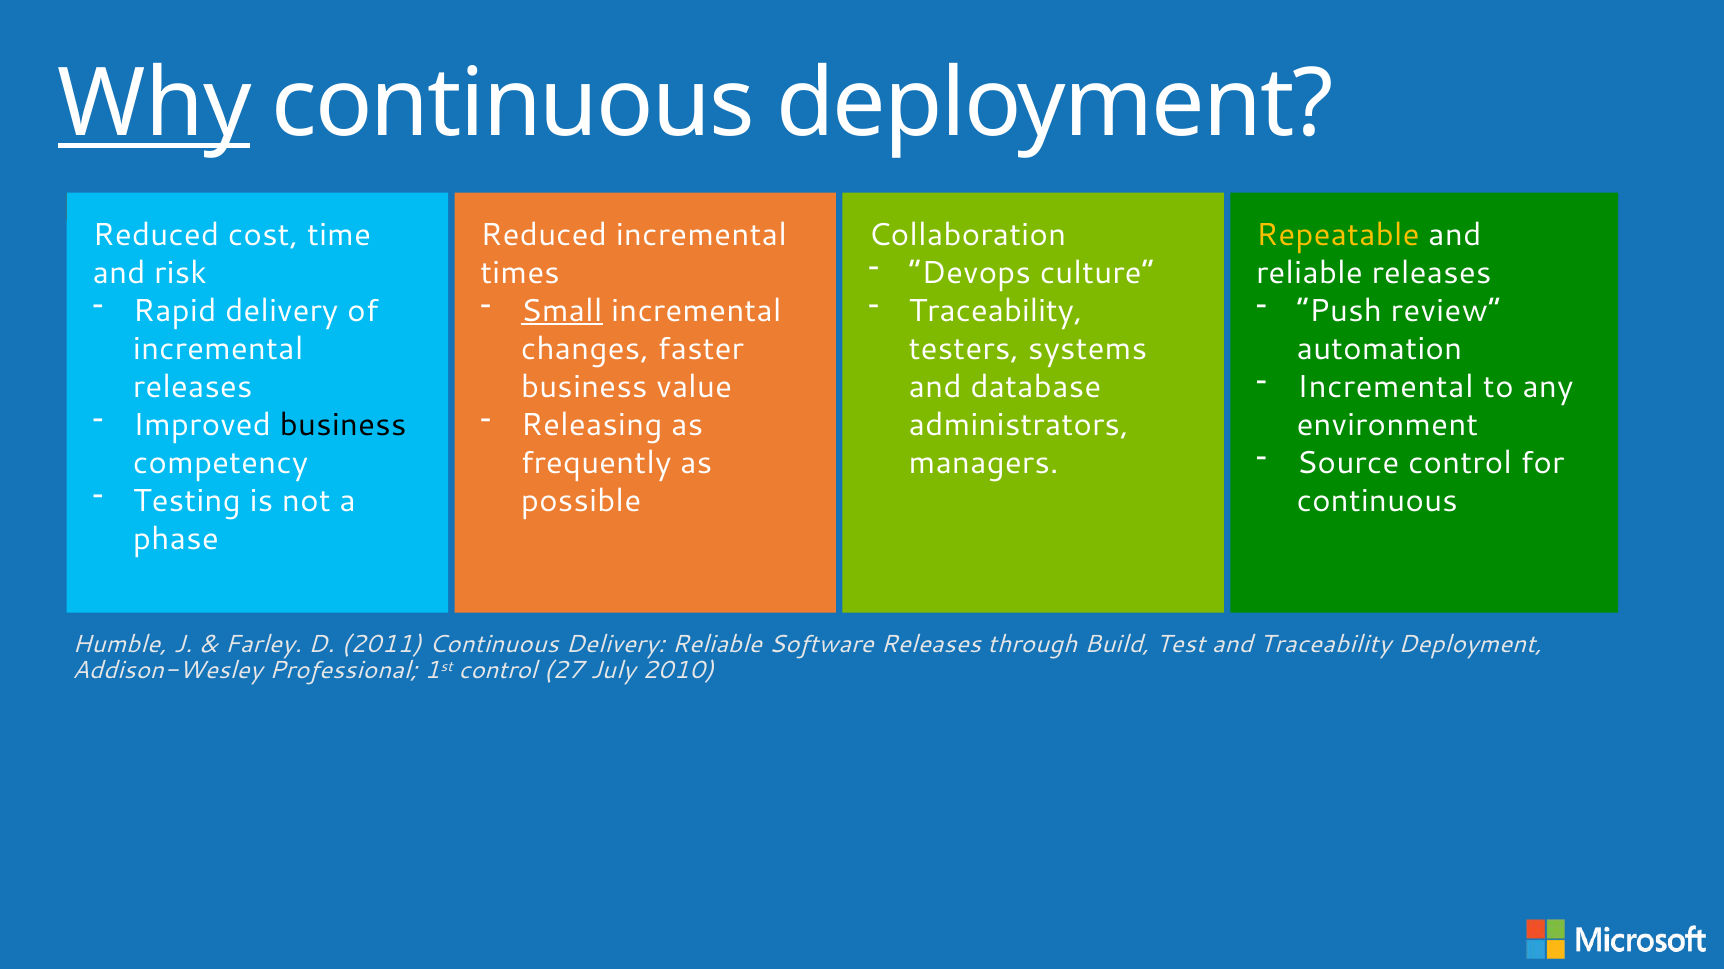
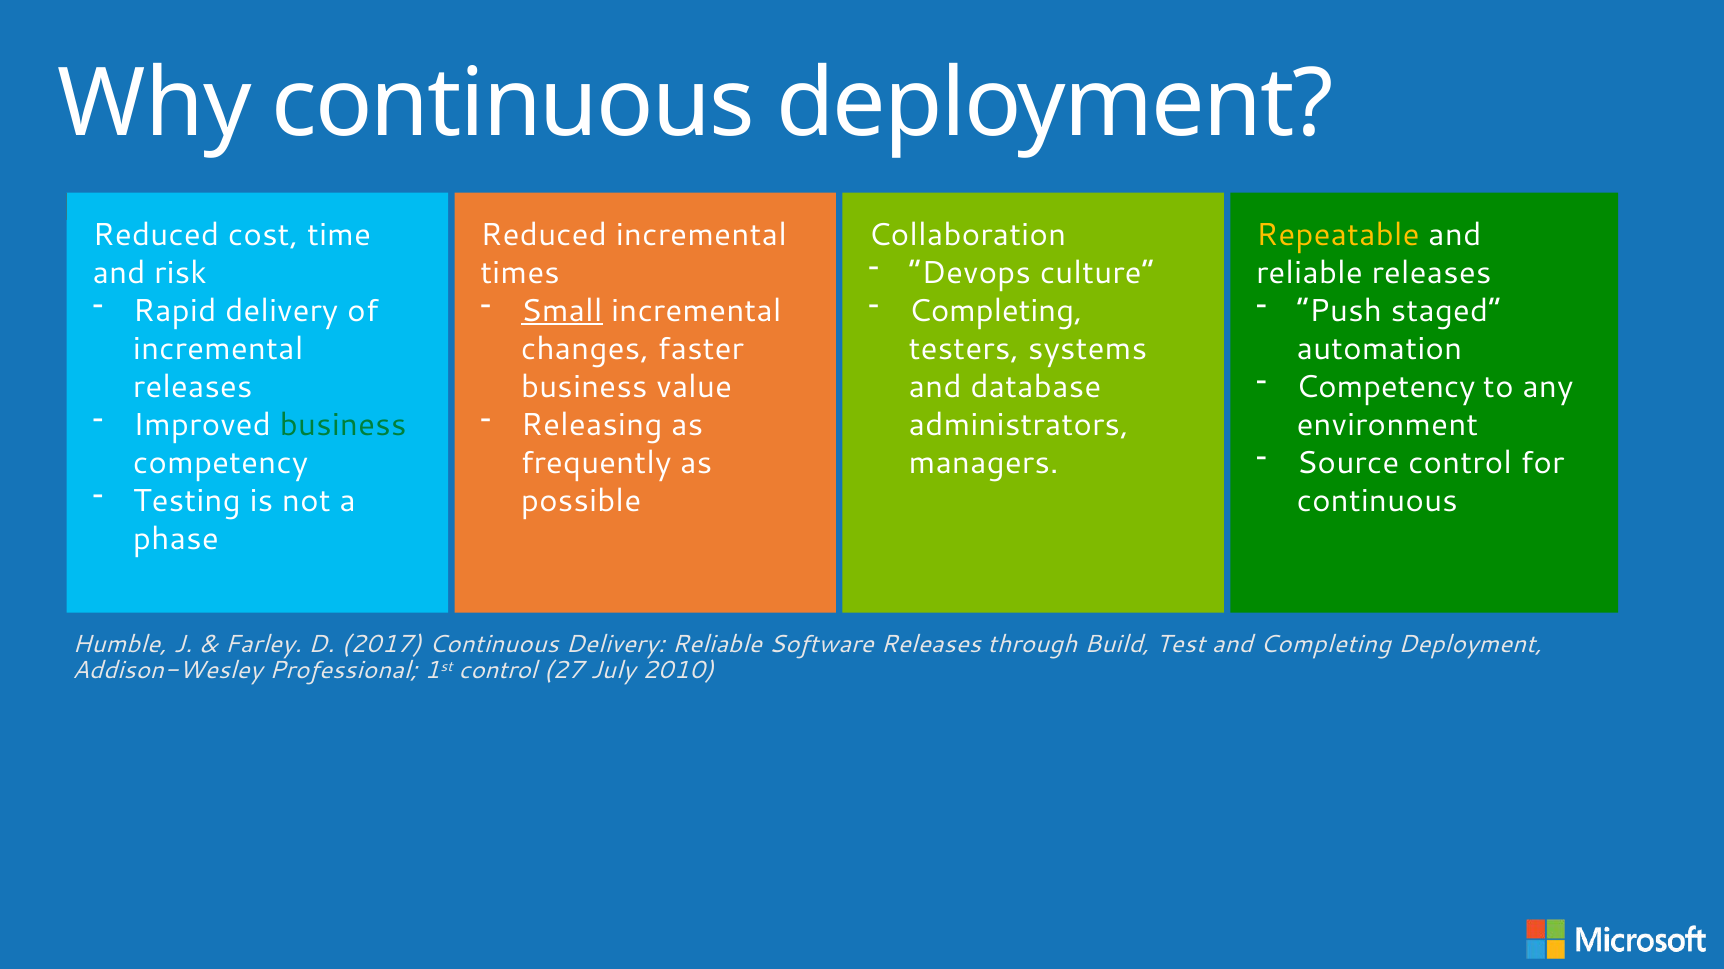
Why underline: present -> none (155, 105)
Traceability: Traceability -> Completing (996, 311)
review: review -> staged (1446, 311)
Incremental: Incremental -> Competency (1386, 387)
business colour: black -> green (343, 425)
2011: 2011 -> 2017 (382, 644)
and Traceability: Traceability -> Completing (1325, 644)
